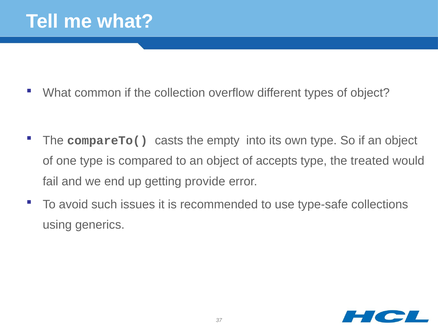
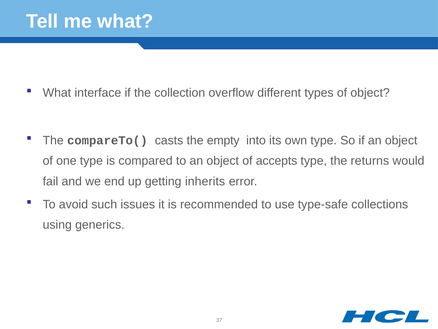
common: common -> interface (98, 93)
treated: treated -> returns (370, 161)
provide: provide -> inherits (205, 181)
